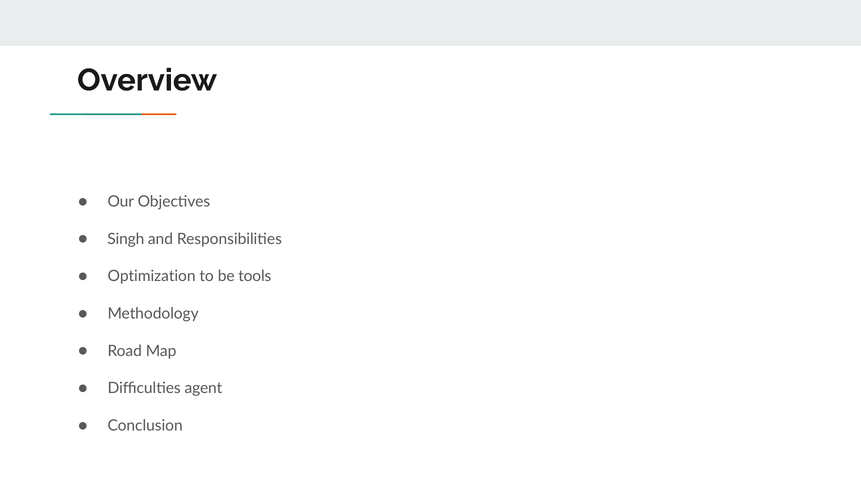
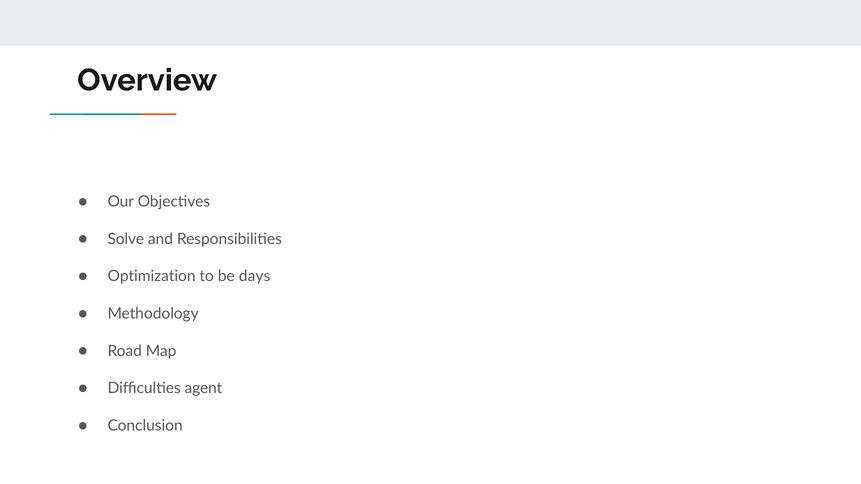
Singh: Singh -> Solve (126, 239)
tools: tools -> days (255, 277)
